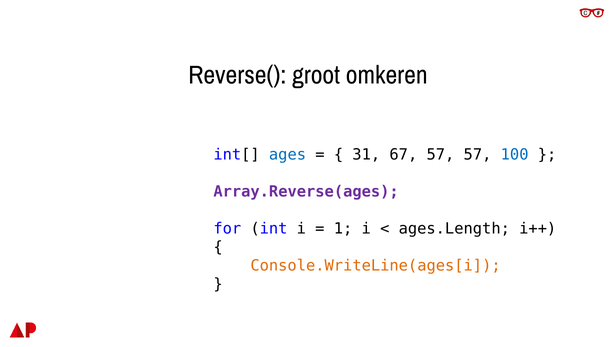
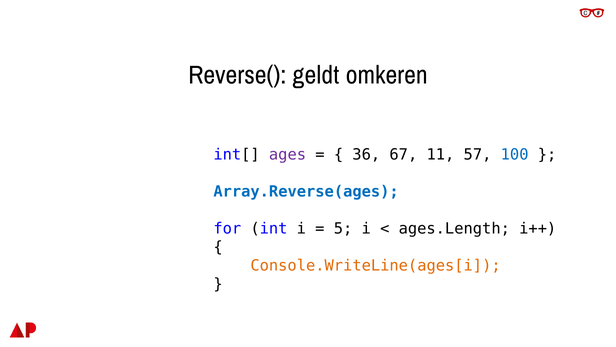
groot: groot -> geldt (316, 75)
ages colour: blue -> purple (288, 154)
31: 31 -> 36 (366, 154)
67 57: 57 -> 11 (440, 154)
Array.Reverse(ages colour: purple -> blue (306, 191)
1: 1 -> 5 (343, 228)
